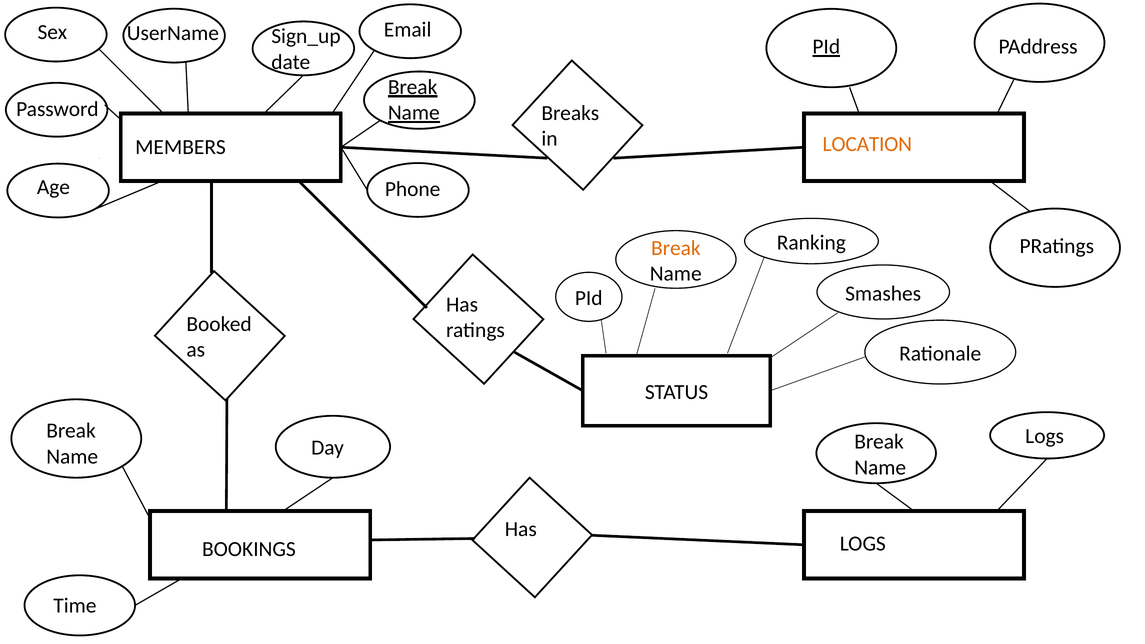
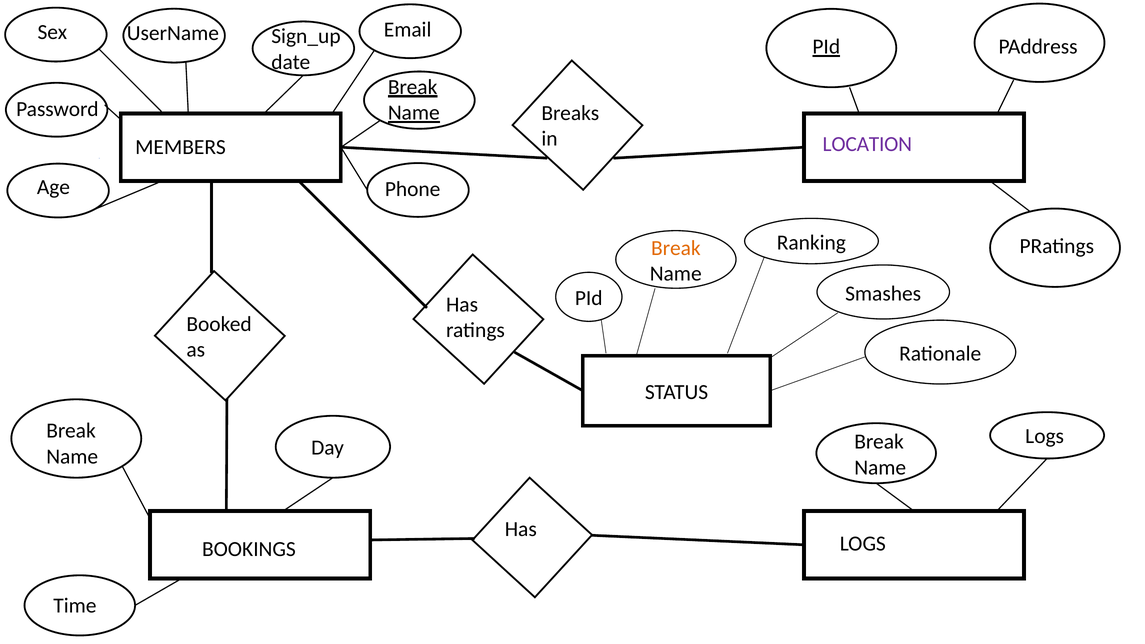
LOCATION colour: orange -> purple (867, 144)
